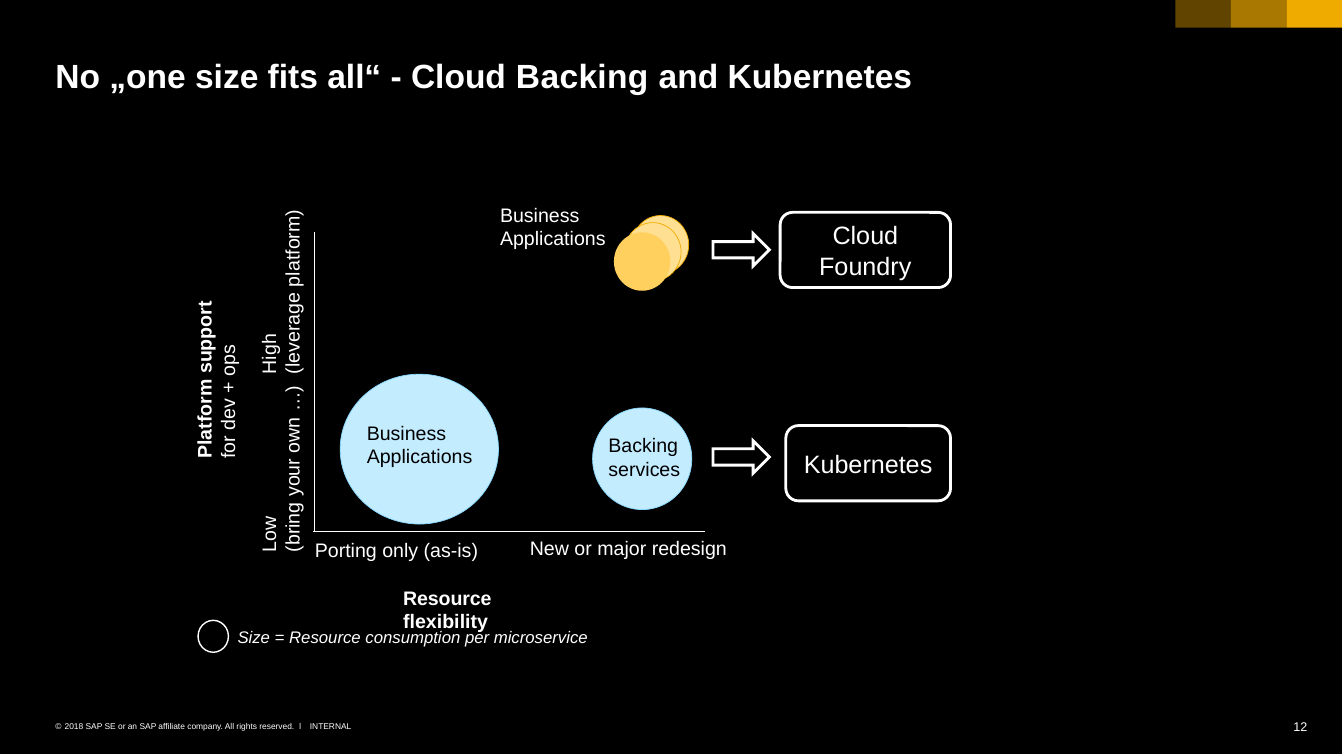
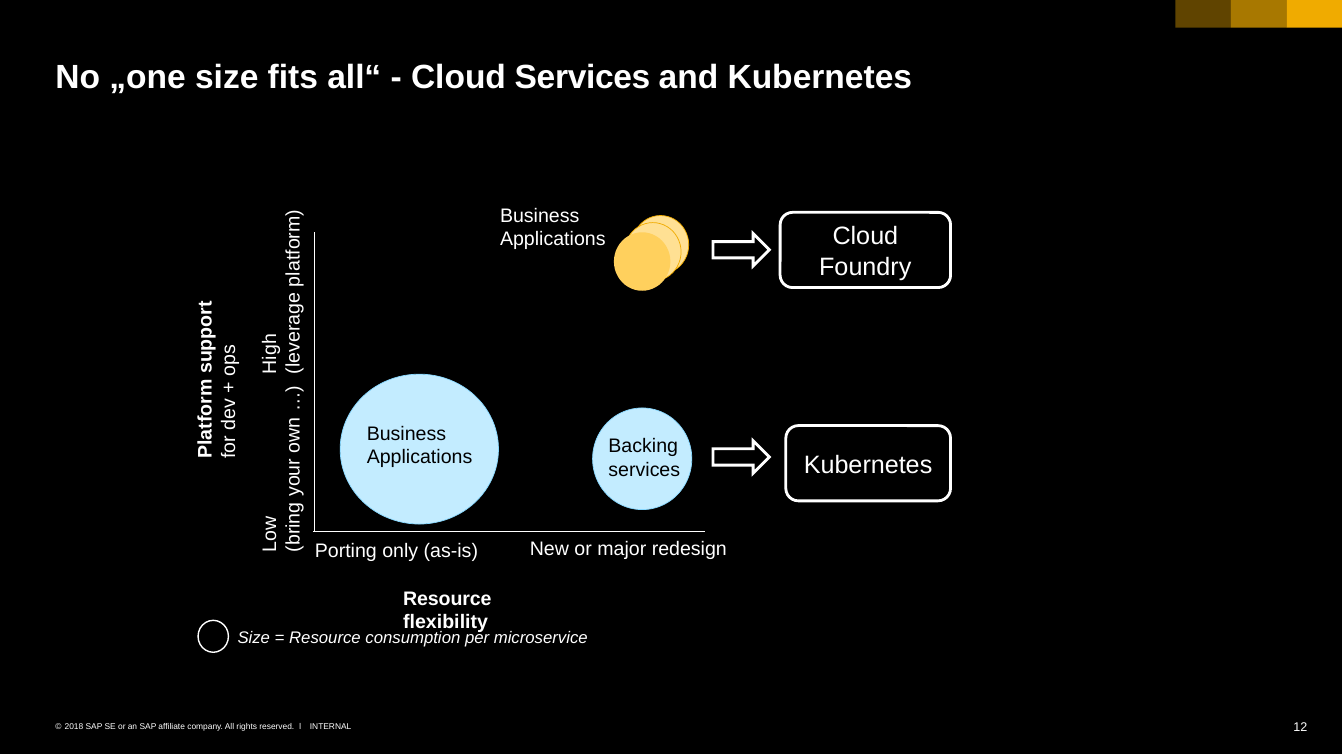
Cloud Backing: Backing -> Services (583, 78)
